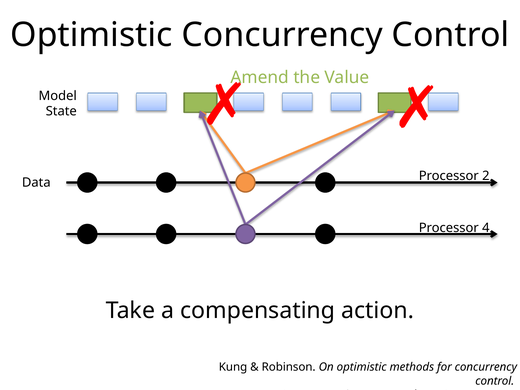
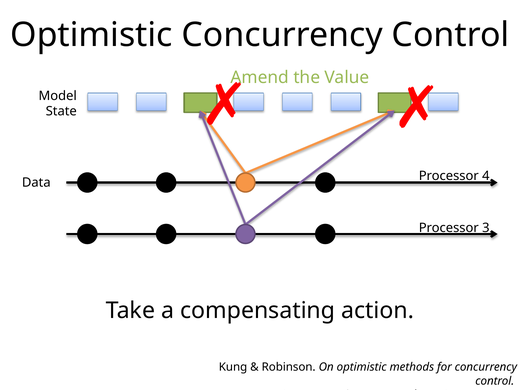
2: 2 -> 4 (486, 176)
4: 4 -> 3 (486, 228)
